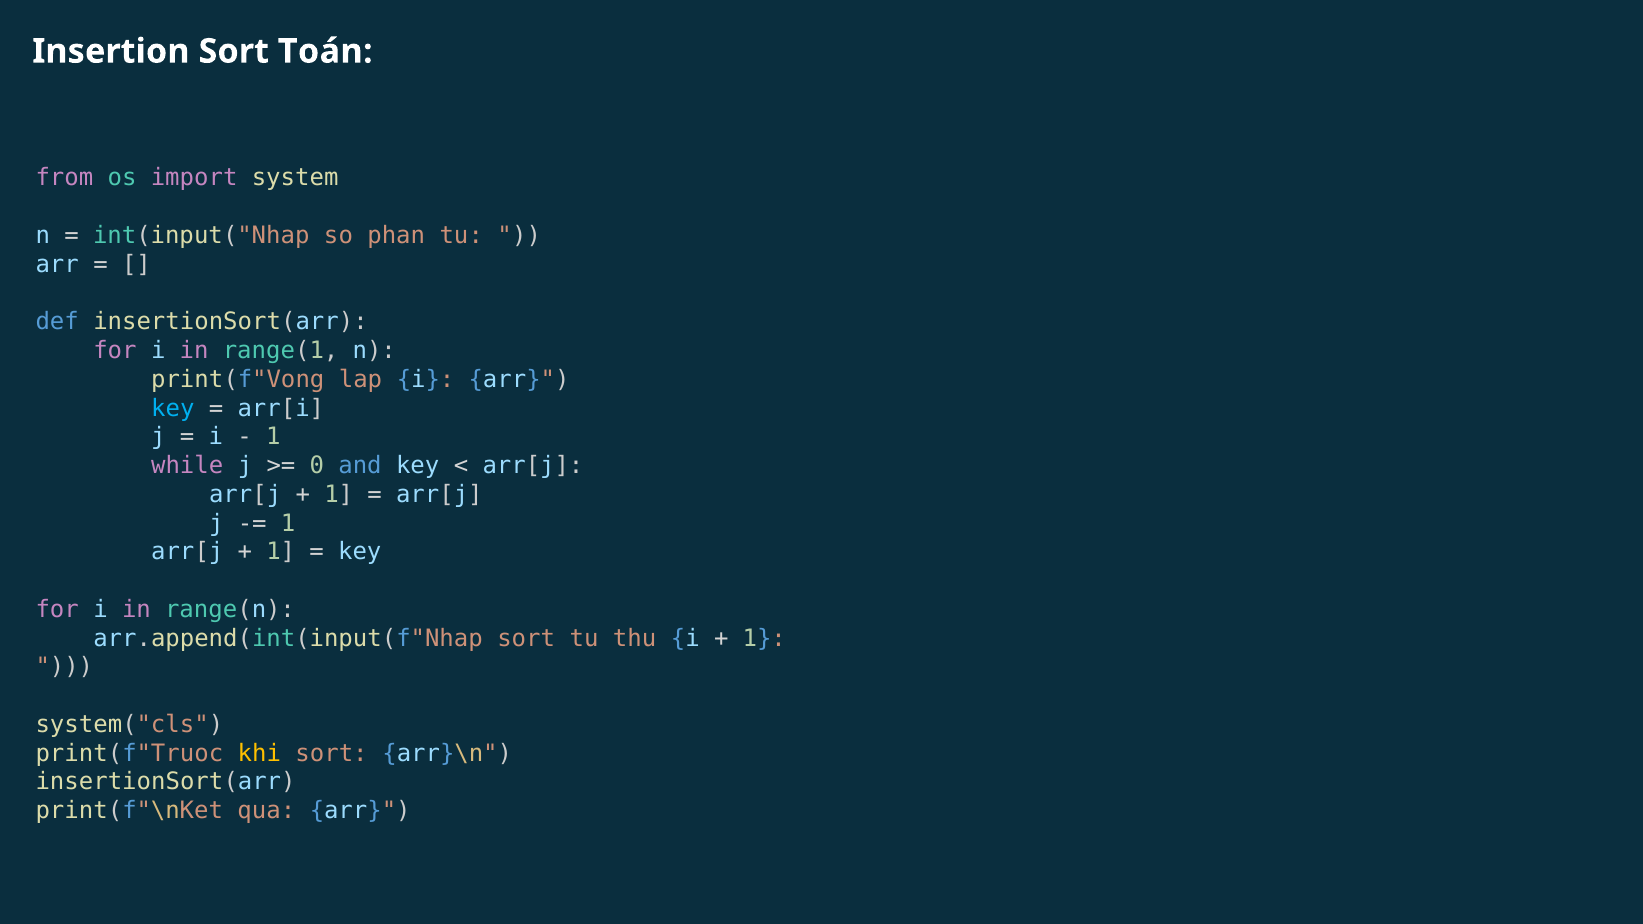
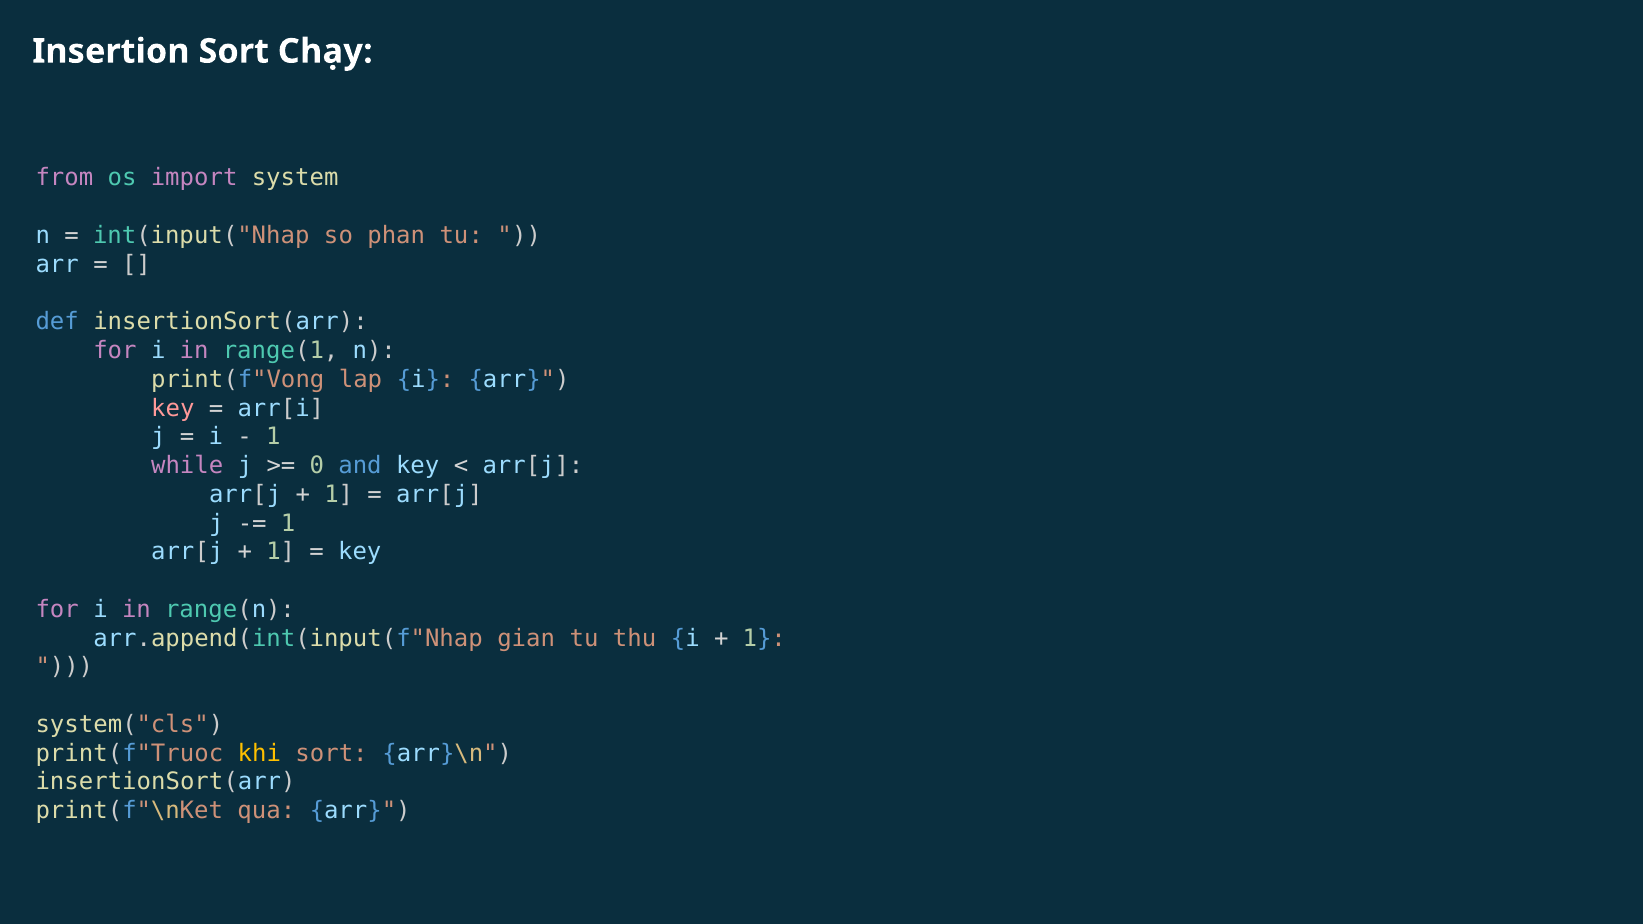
Toán: Toán -> Chạy (325, 51)
key colour: light blue -> pink (173, 408)
arr.append(int(input(f"Nhap sort: sort -> gian (526, 638)
